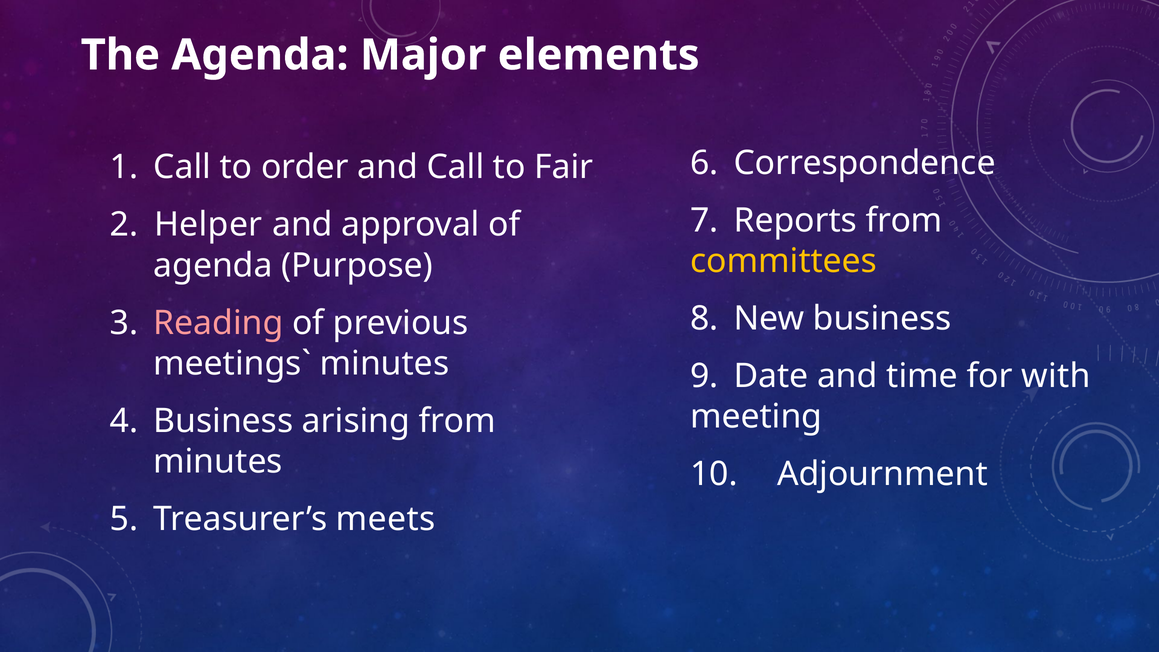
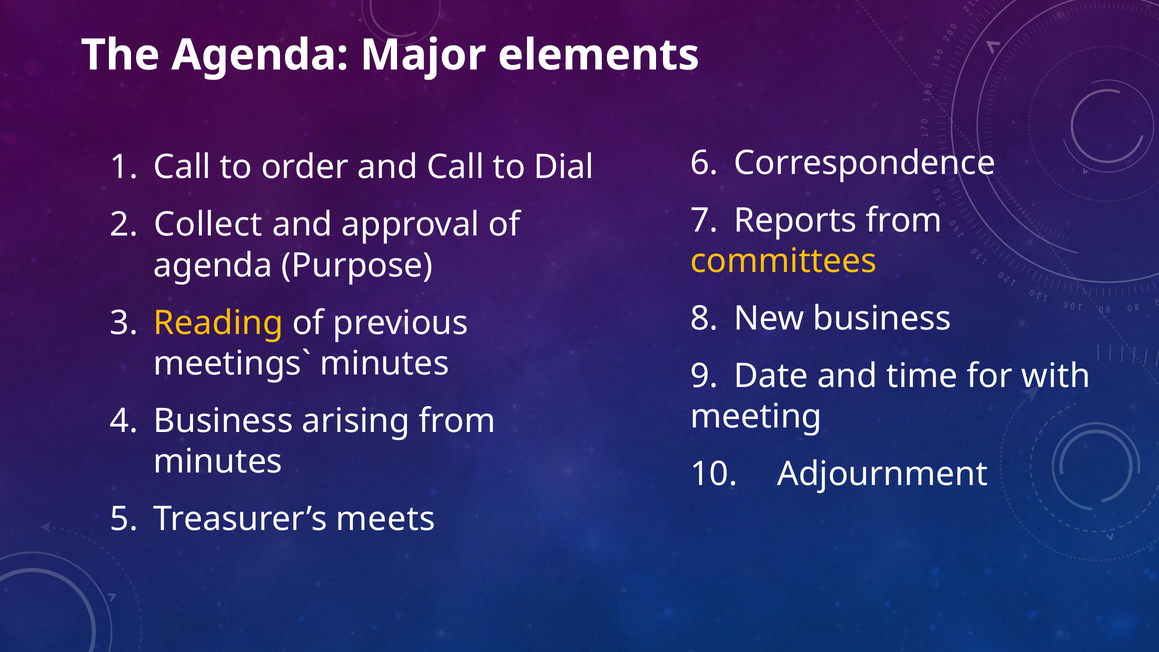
Fair: Fair -> Dial (564, 167)
Helper: Helper -> Collect (208, 225)
Reading colour: pink -> yellow (218, 323)
